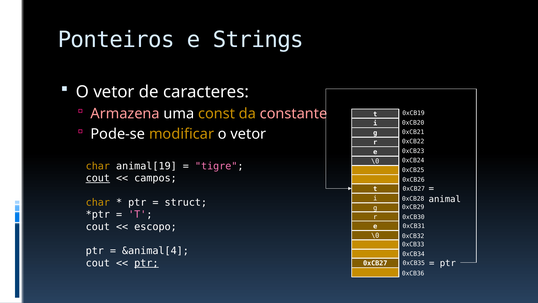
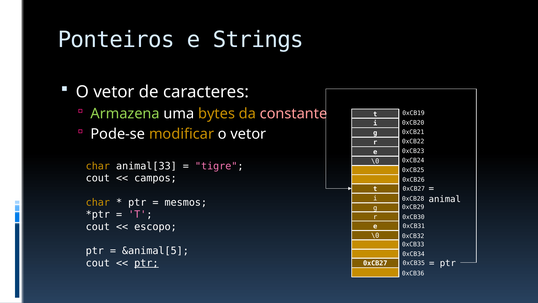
Armazena colour: pink -> light green (125, 114)
const: const -> bytes (217, 114)
animal[19: animal[19 -> animal[33 (146, 166)
cout underline: present -> none (98, 178)
struct: struct -> mesmos (186, 202)
&animal[4: &animal[4 -> &animal[5 (155, 251)
